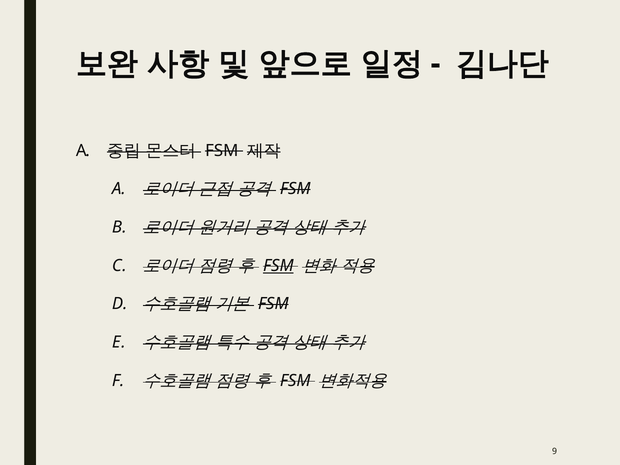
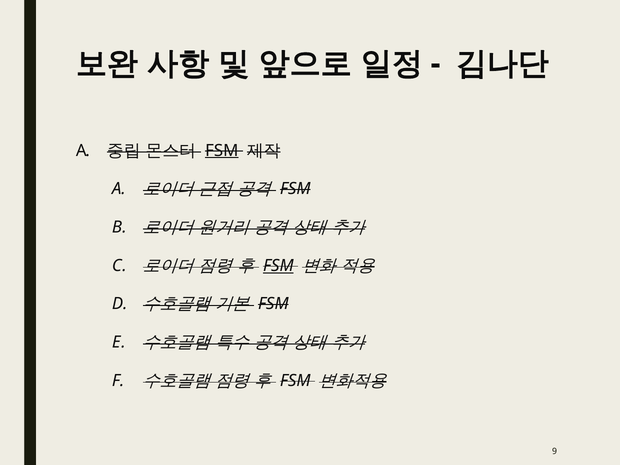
FSM underline: none -> present (222, 151)
